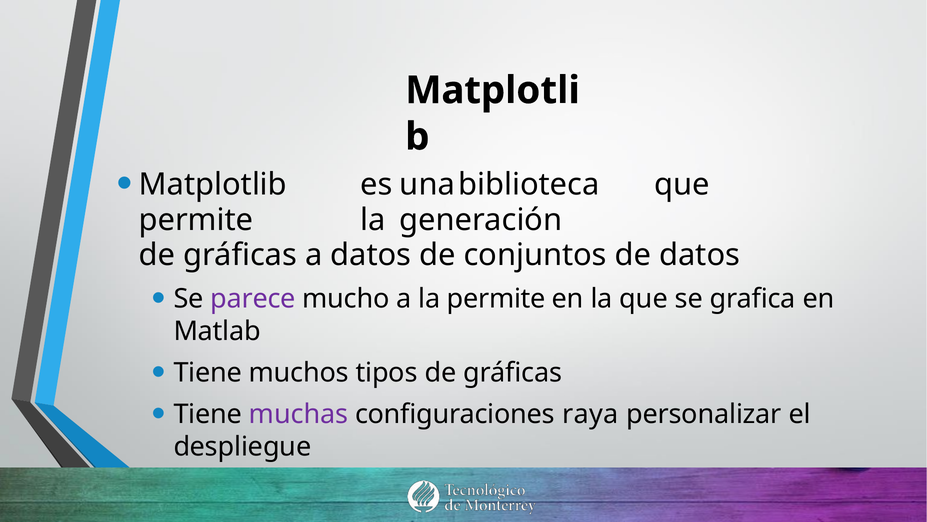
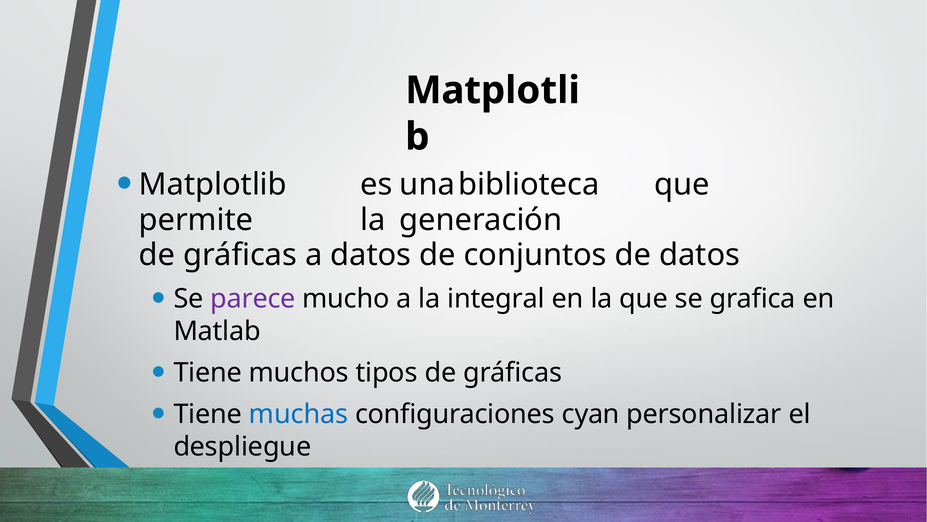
la permite: permite -> integral (496, 298)
muchas colour: purple -> blue (299, 414)
raya: raya -> cyan (591, 414)
